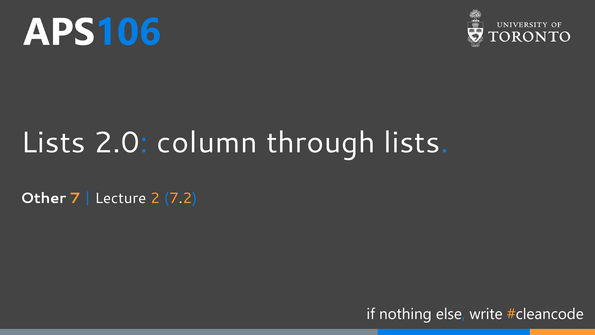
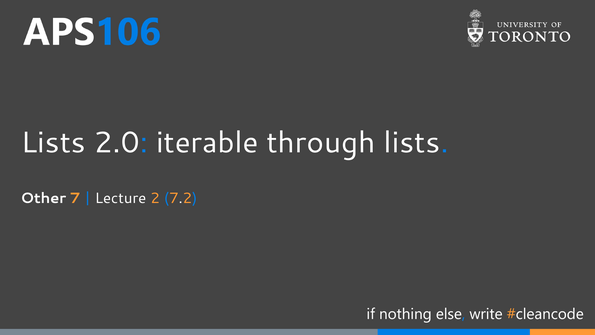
column: column -> iterable (207, 143)
